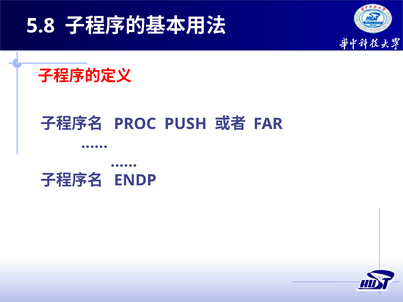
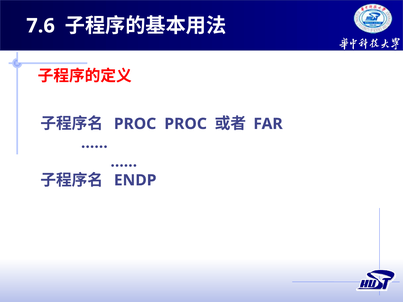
5.8: 5.8 -> 7.6 (41, 26)
PROC PUSH: PUSH -> PROC (186, 124)
